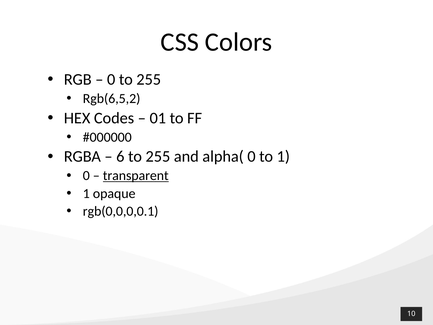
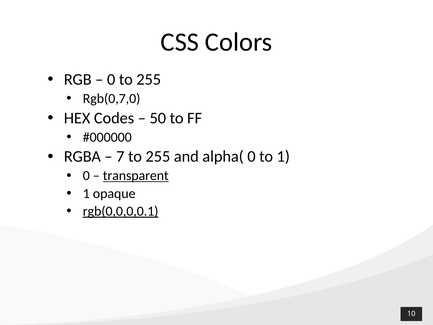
Rgb(6,5,2: Rgb(6,5,2 -> Rgb(0,7,0 (112, 98)
01: 01 -> 50 (158, 118)
6: 6 -> 7 (120, 157)
rgb(0,0,0,0.1 underline: none -> present (121, 211)
